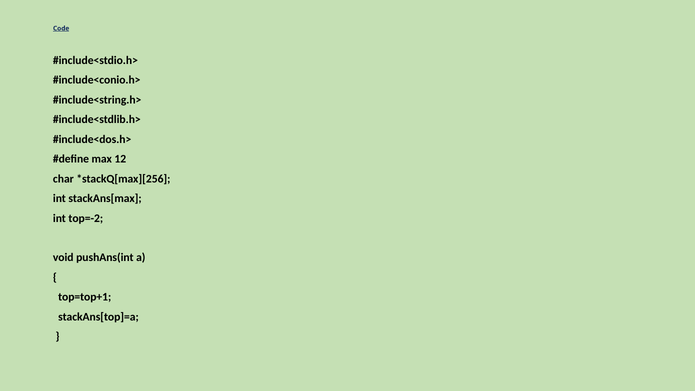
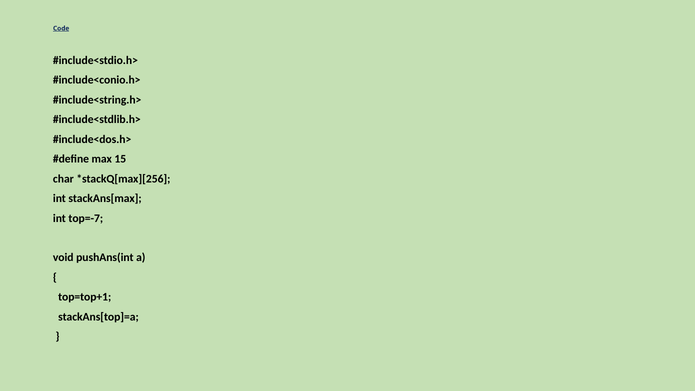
12: 12 -> 15 (120, 159)
top=-2: top=-2 -> top=-7 (86, 218)
